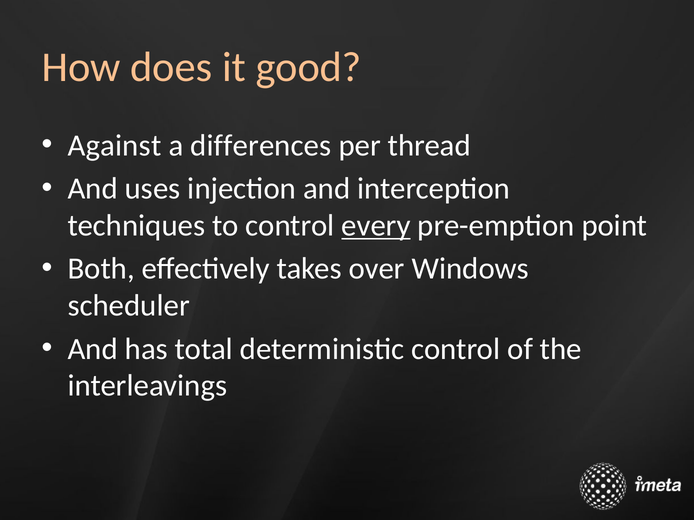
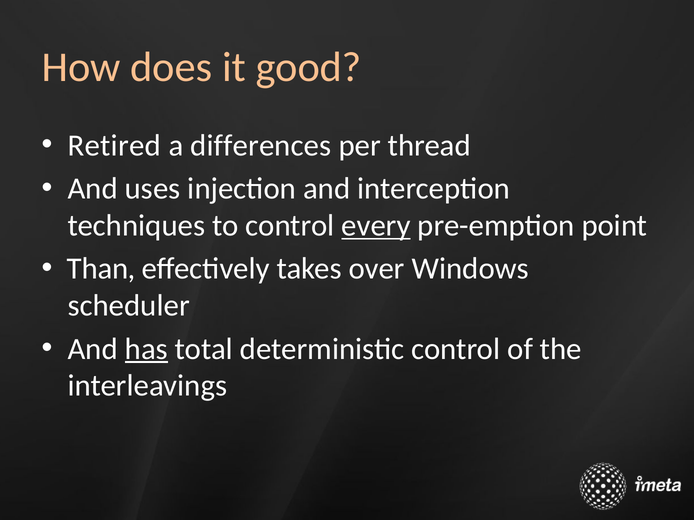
Against: Against -> Retired (114, 146)
Both: Both -> Than (101, 269)
has underline: none -> present (146, 349)
